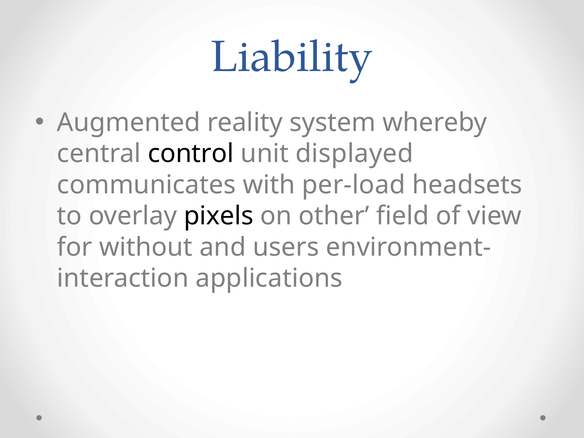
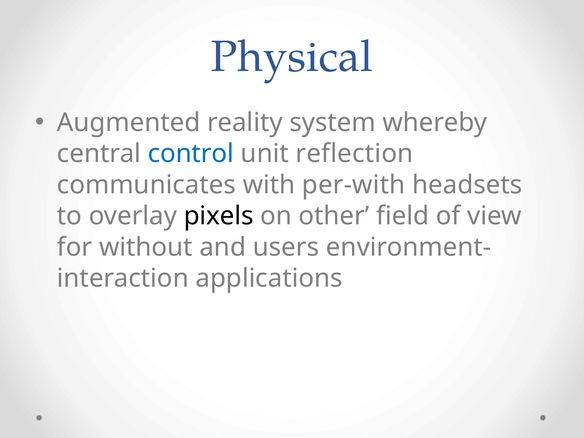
Liability: Liability -> Physical (292, 57)
control colour: black -> blue (191, 154)
displayed: displayed -> reflection (354, 154)
per-load: per-load -> per-with (354, 185)
